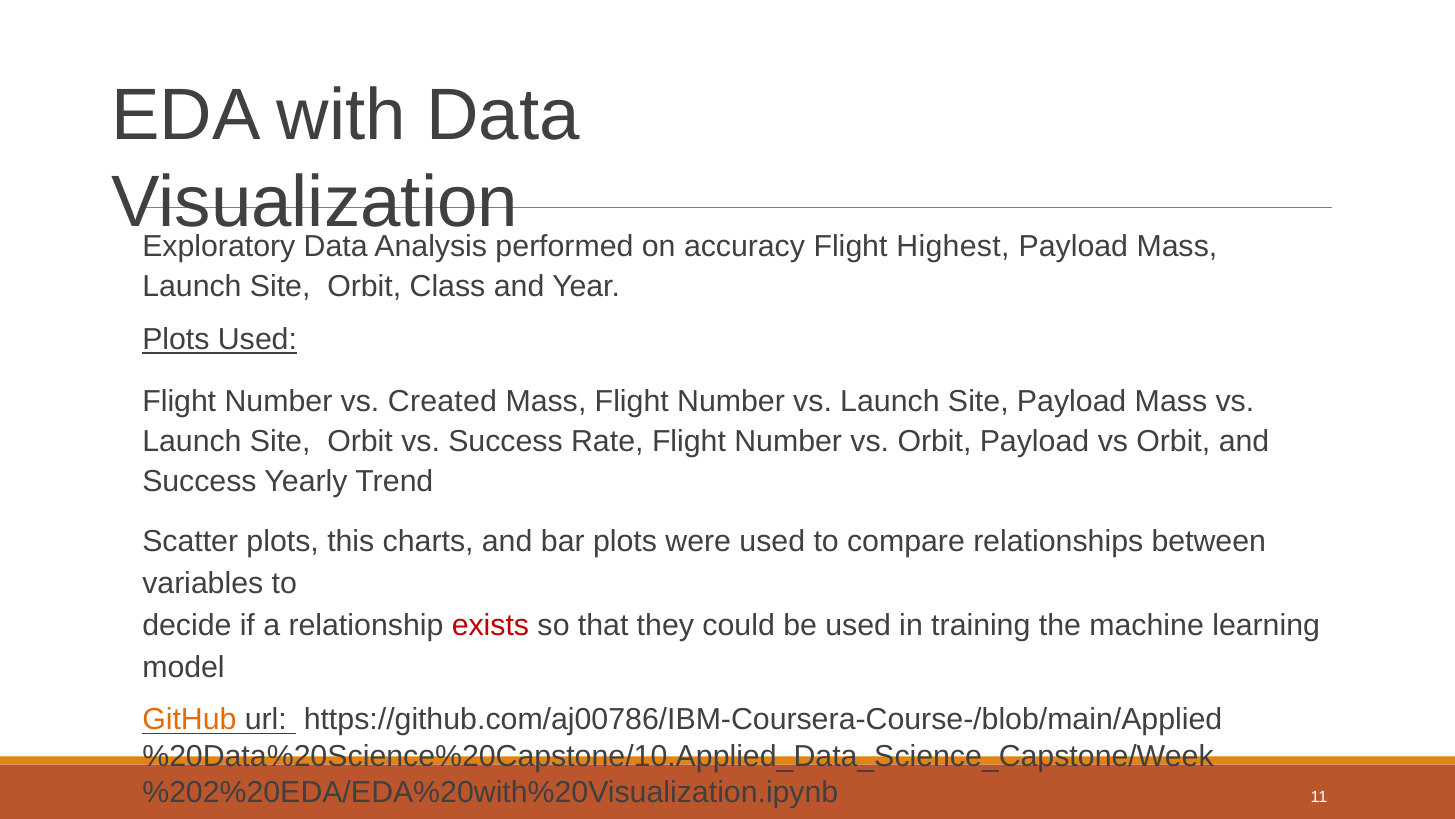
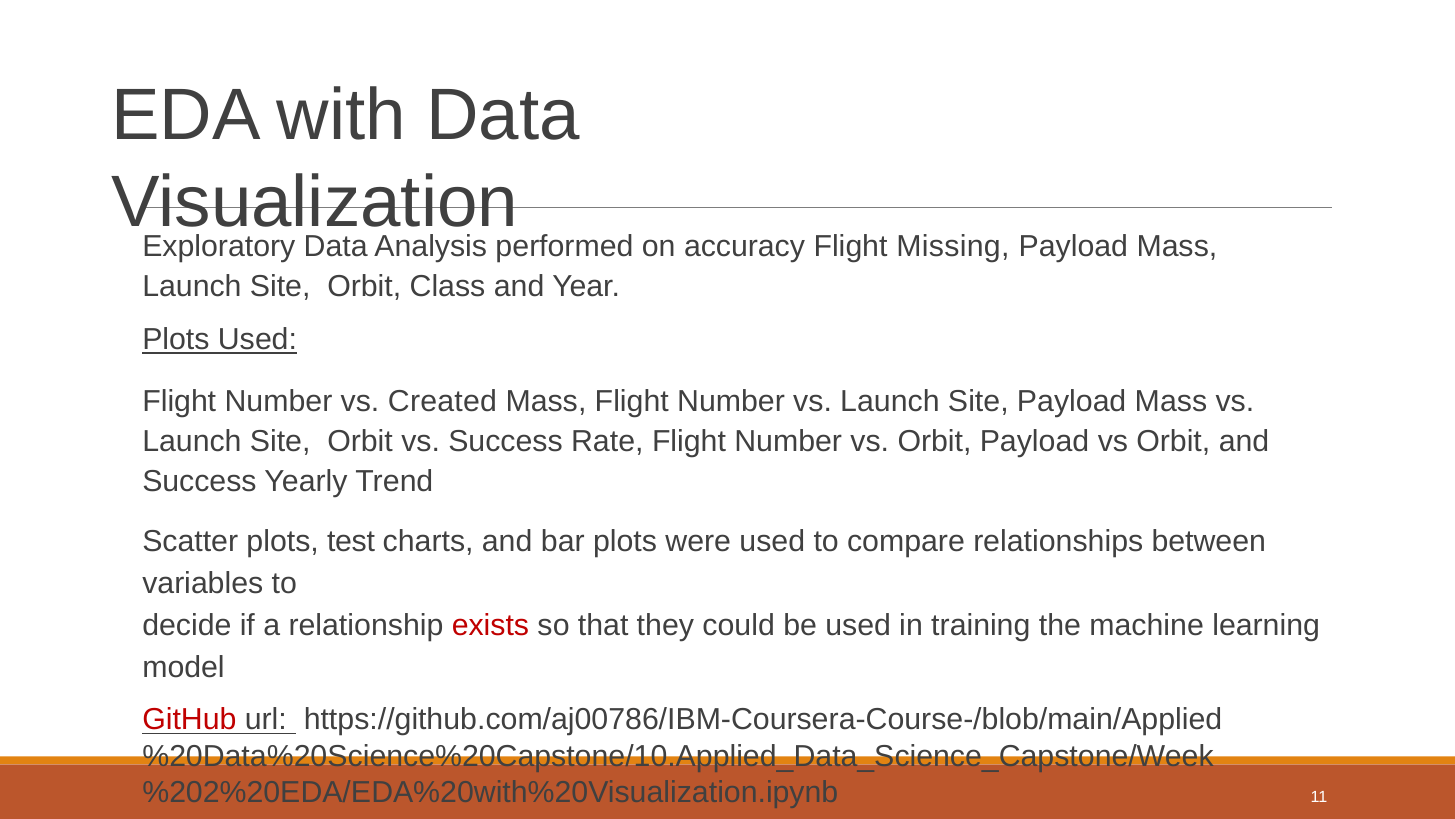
Highest: Highest -> Missing (953, 247)
this: this -> test (351, 541)
GitHub colour: orange -> red (189, 719)
